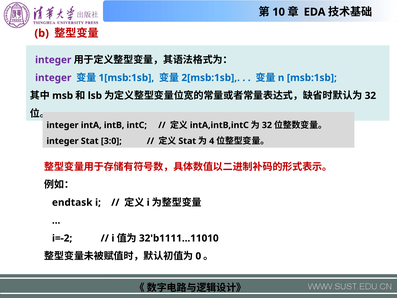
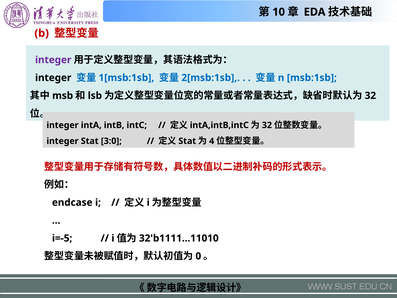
integer colour: purple -> black (53, 78)
endtask: endtask -> endcase (72, 202)
i=-2: i=-2 -> i=-5 (62, 238)
